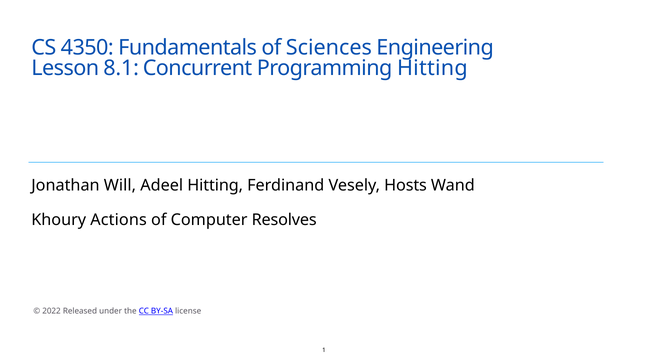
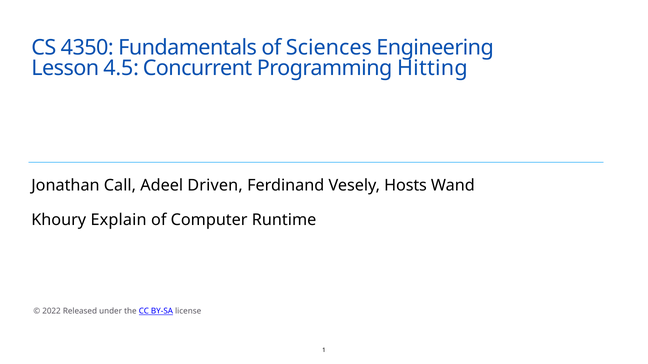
8.1: 8.1 -> 4.5 (121, 68)
Will: Will -> Call (120, 186)
Adeel Hitting: Hitting -> Driven (215, 186)
Actions: Actions -> Explain (119, 220)
Resolves: Resolves -> Runtime (284, 220)
